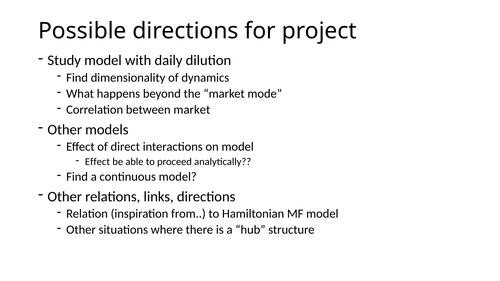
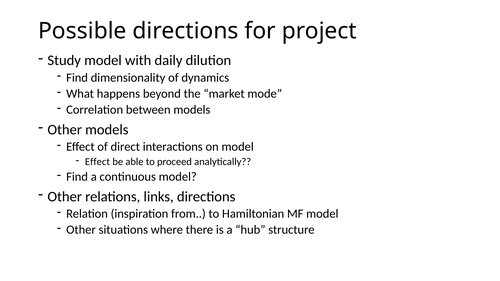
between market: market -> models (192, 110)
